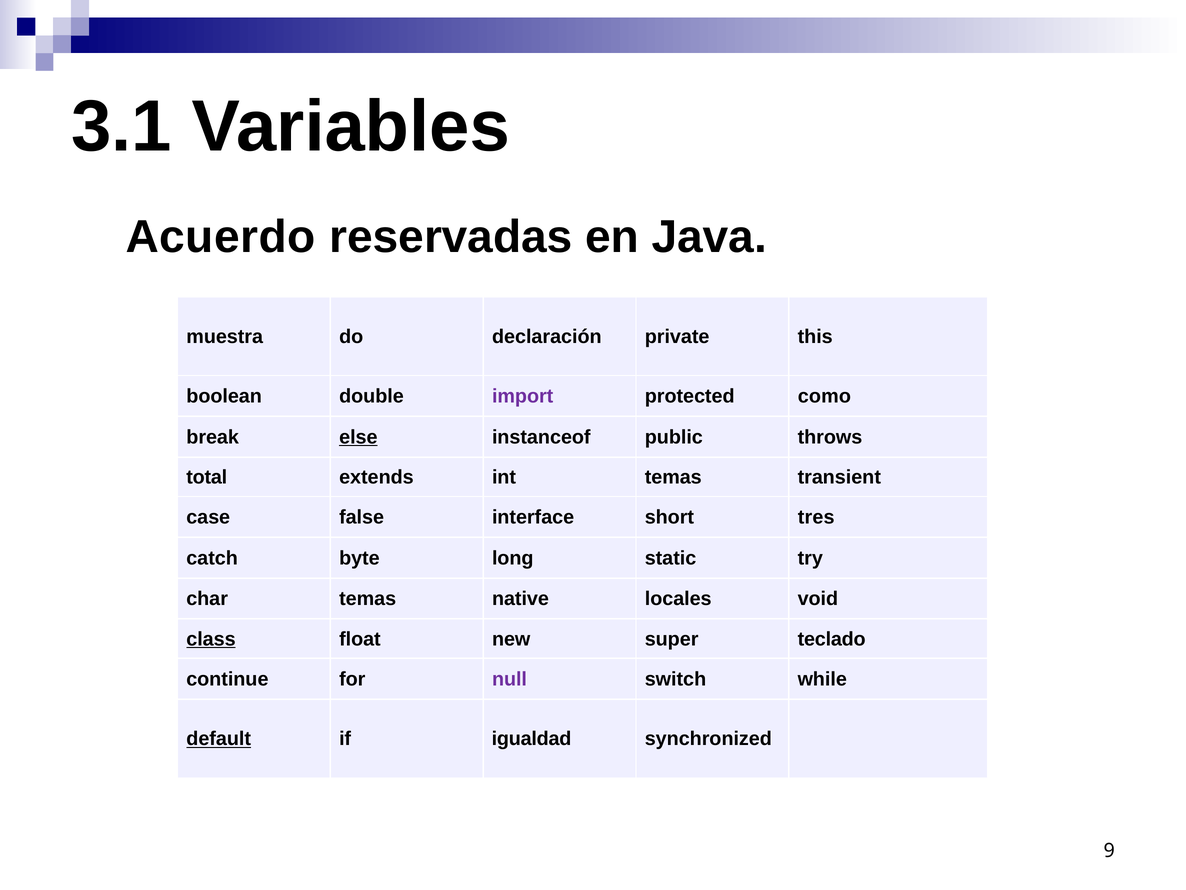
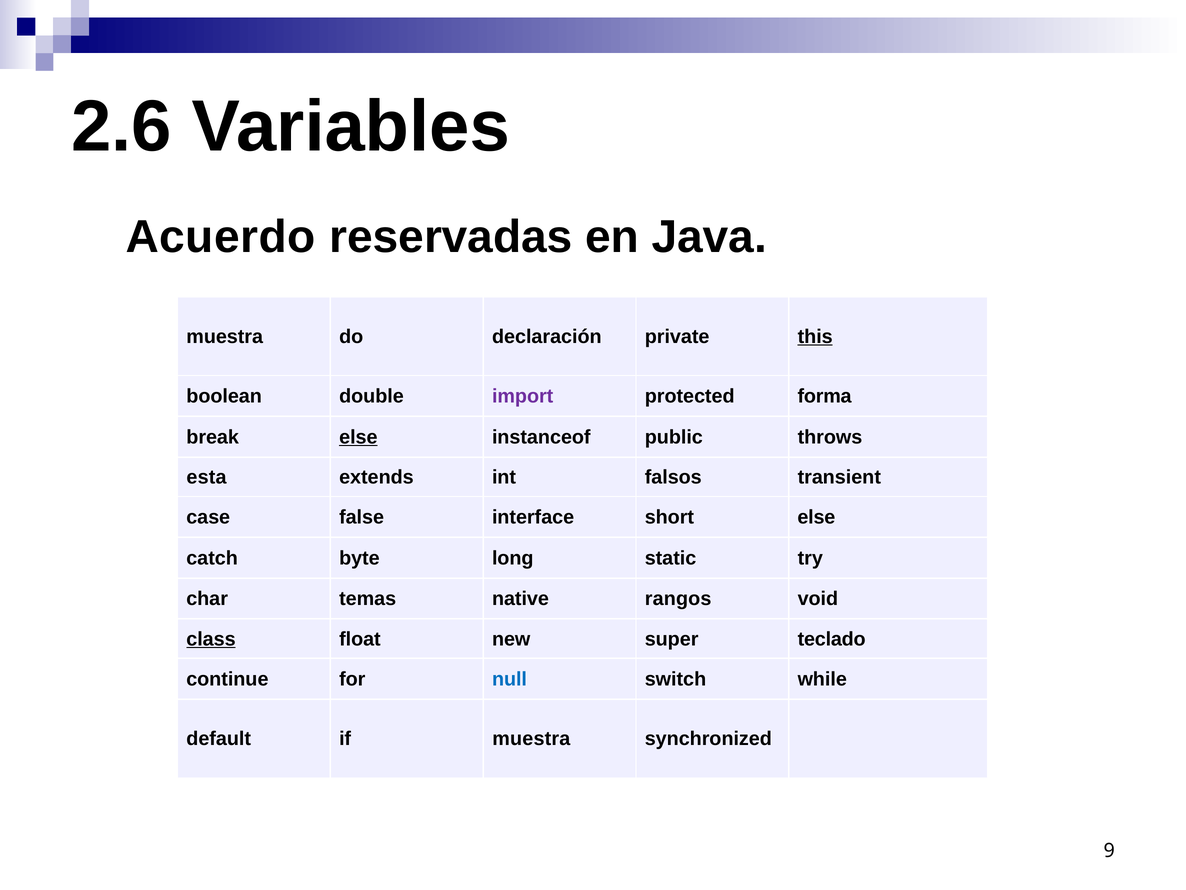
3.1: 3.1 -> 2.6 (121, 127)
this underline: none -> present (815, 336)
como: como -> forma (825, 396)
total: total -> esta (207, 477)
int temas: temas -> falsos (673, 477)
short tres: tres -> else (816, 517)
locales: locales -> rangos (678, 599)
null colour: purple -> blue (509, 679)
default underline: present -> none (219, 739)
if igualdad: igualdad -> muestra (531, 739)
